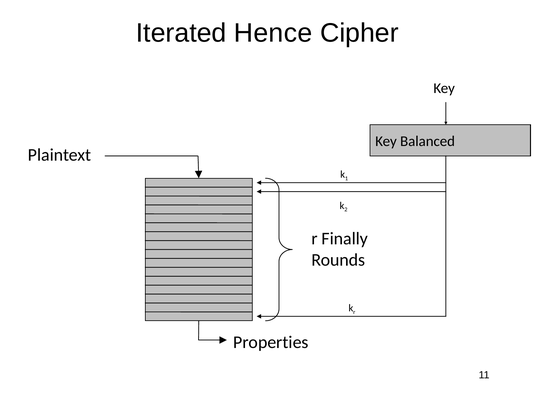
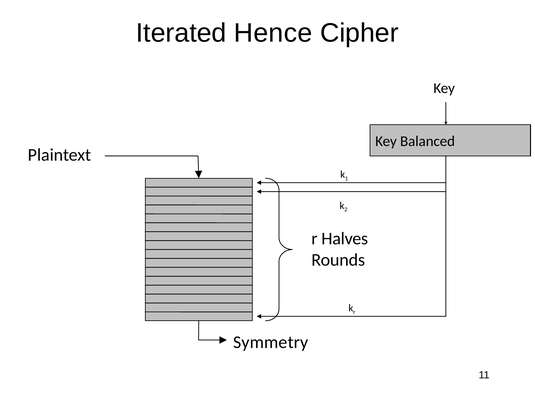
Finally: Finally -> Halves (345, 239)
Properties: Properties -> Symmetry (271, 342)
